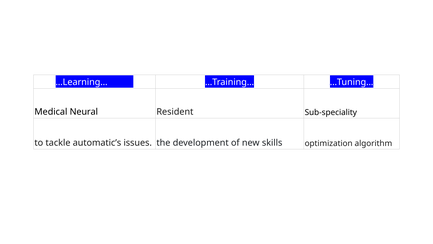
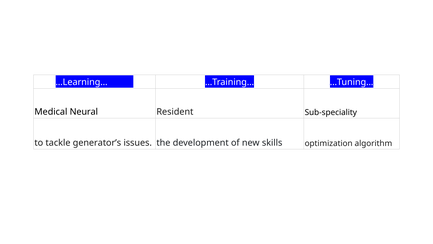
automatic’s: automatic’s -> generator’s (97, 143)
